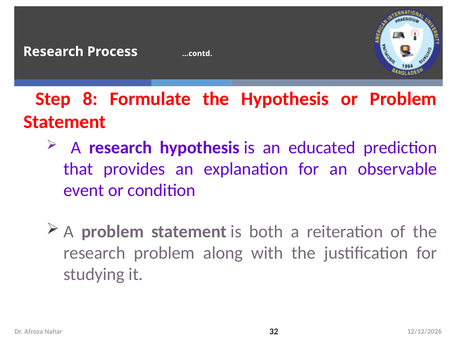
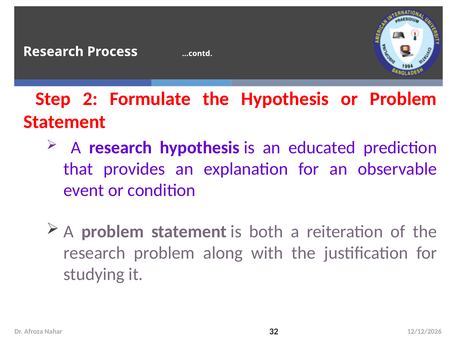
8: 8 -> 2 (90, 99)
